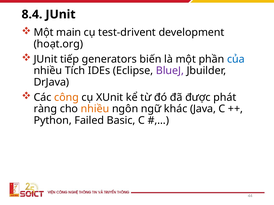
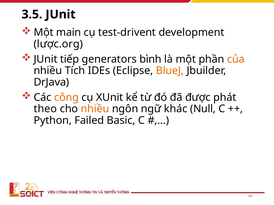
8.4: 8.4 -> 3.5 (32, 14)
hoạt.org: hoạt.org -> lược.org (58, 44)
biến: biến -> bình (151, 59)
của colour: blue -> orange (236, 59)
BlueJ colour: purple -> orange (170, 71)
ràng: ràng -> theo (45, 109)
Java: Java -> Null (203, 109)
